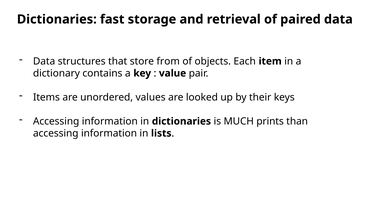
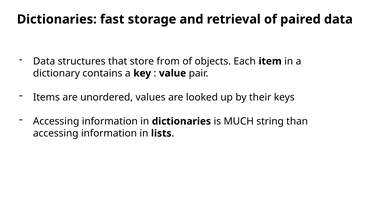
prints: prints -> string (270, 121)
